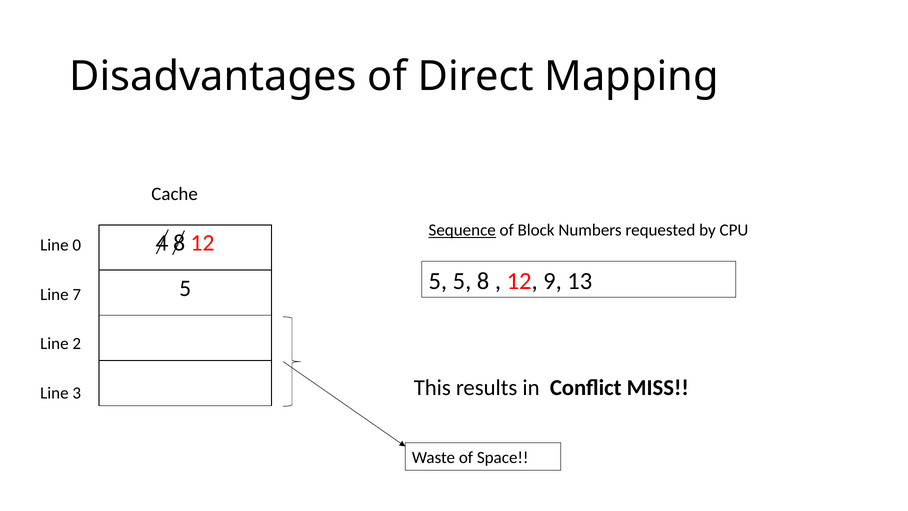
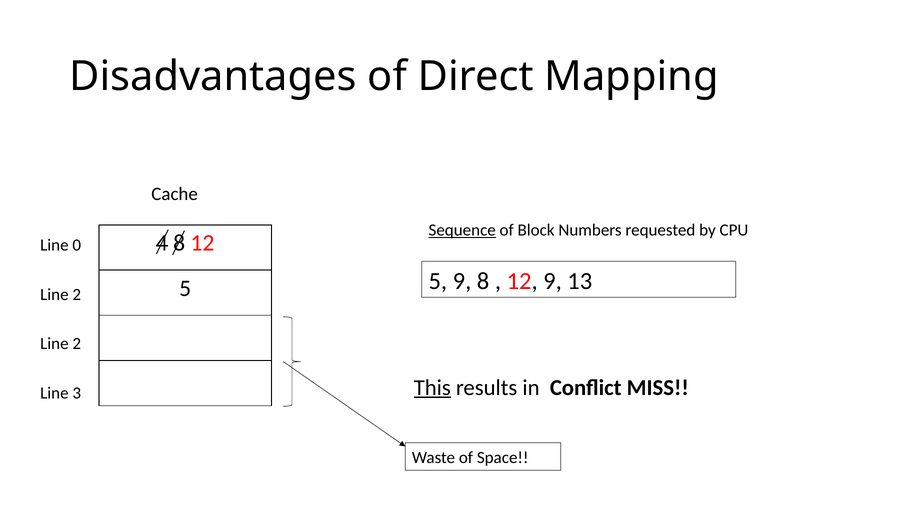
5 5: 5 -> 9 (462, 281)
7: 7 -> 2 (77, 294)
This underline: none -> present (432, 387)
